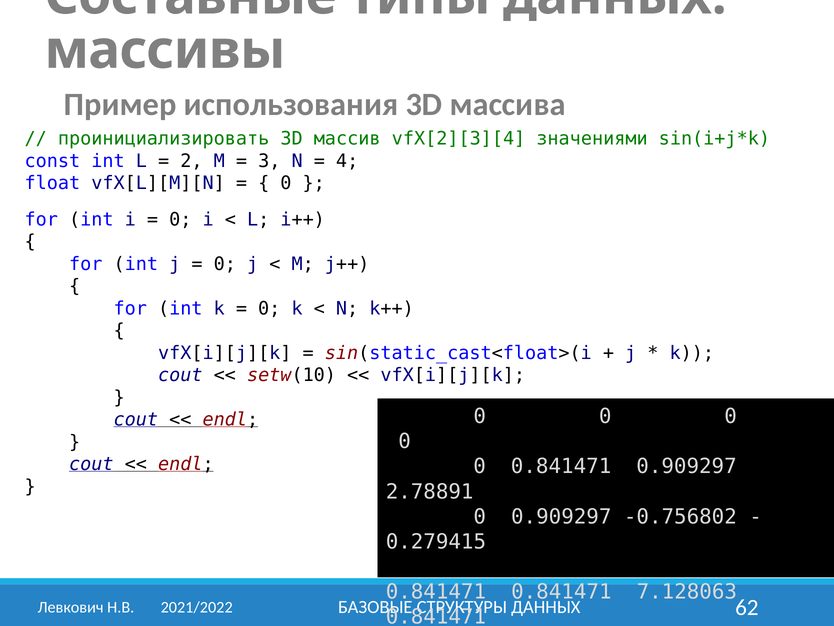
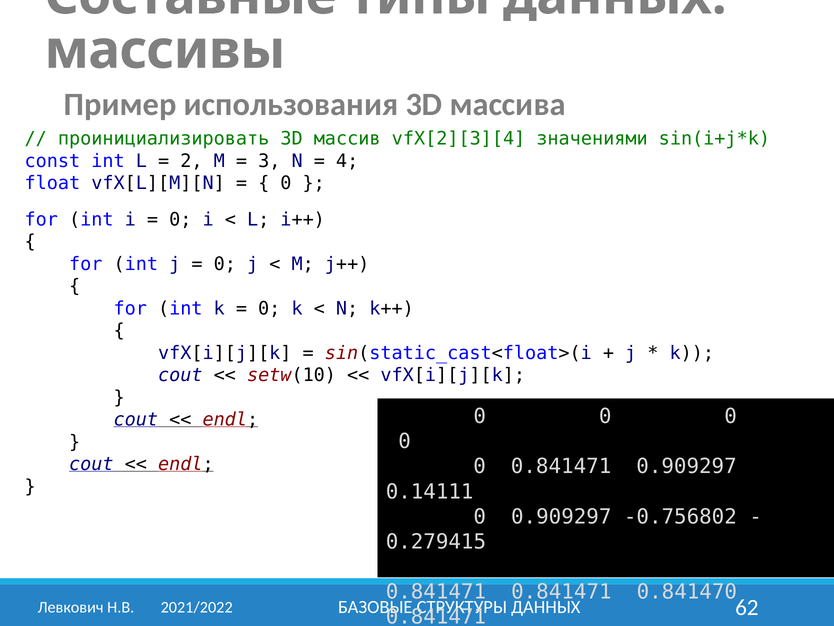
2.78891: 2.78891 -> 0.14111 (430, 491)
7.128063: 7.128063 -> 0.841470 (687, 591)
